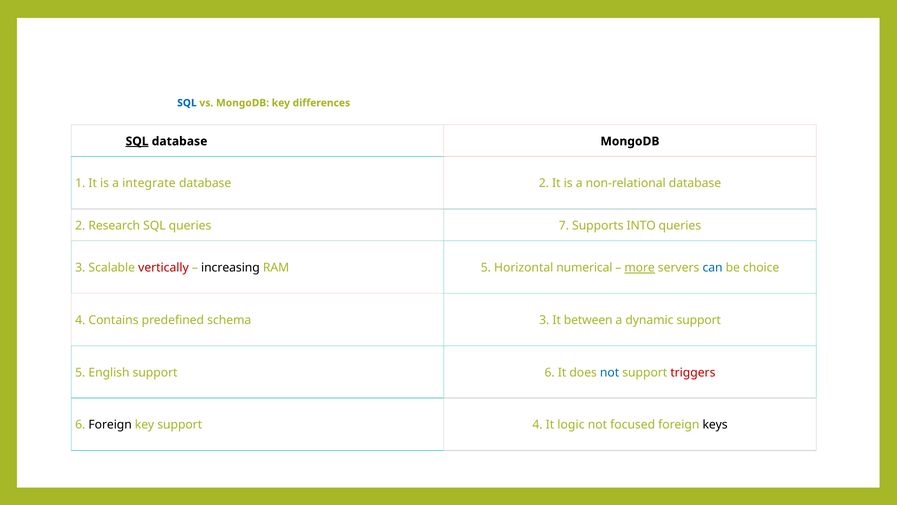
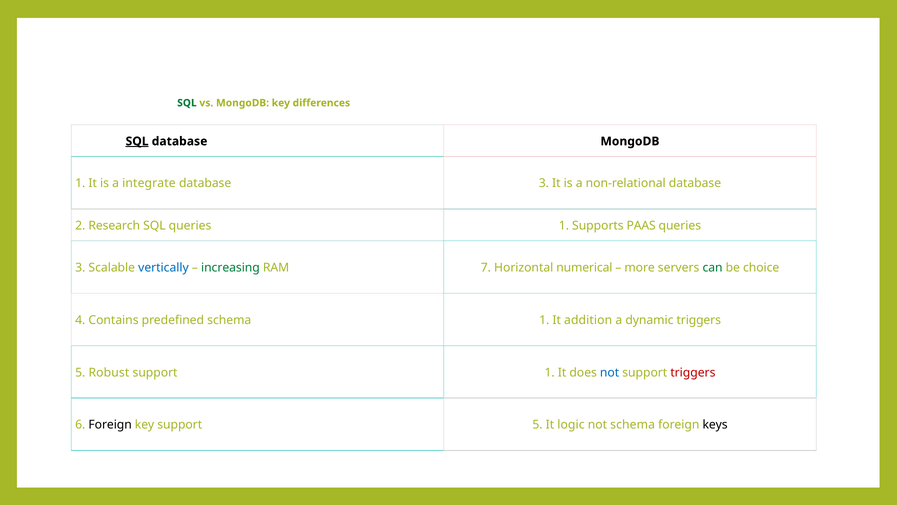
SQL colour: blue -> green (187, 103)
2: 2 -> 3 (544, 183)
queries 7: 7 -> 1 (564, 225)
INTO: INTO -> PAAS (641, 225)
vertically colour: red -> blue (163, 267)
increasing colour: black -> green (230, 267)
RAM 5: 5 -> 7 (486, 267)
more underline: present -> none (640, 267)
can colour: blue -> green (713, 267)
schema 3: 3 -> 1 (544, 320)
between: between -> addition (588, 320)
dynamic support: support -> triggers (699, 320)
English: English -> Robust (109, 372)
support 6: 6 -> 1 (550, 372)
support 4: 4 -> 5 (537, 425)
not focused: focused -> schema (633, 425)
